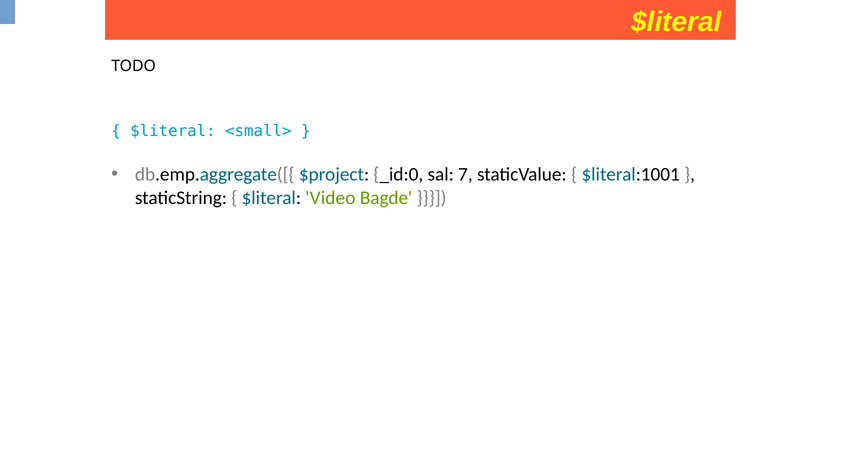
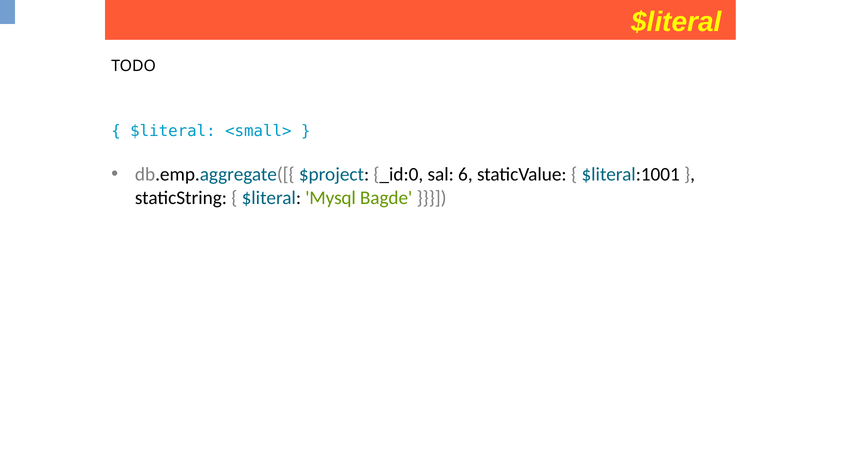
7: 7 -> 6 (465, 175)
Video: Video -> Mysql (331, 198)
